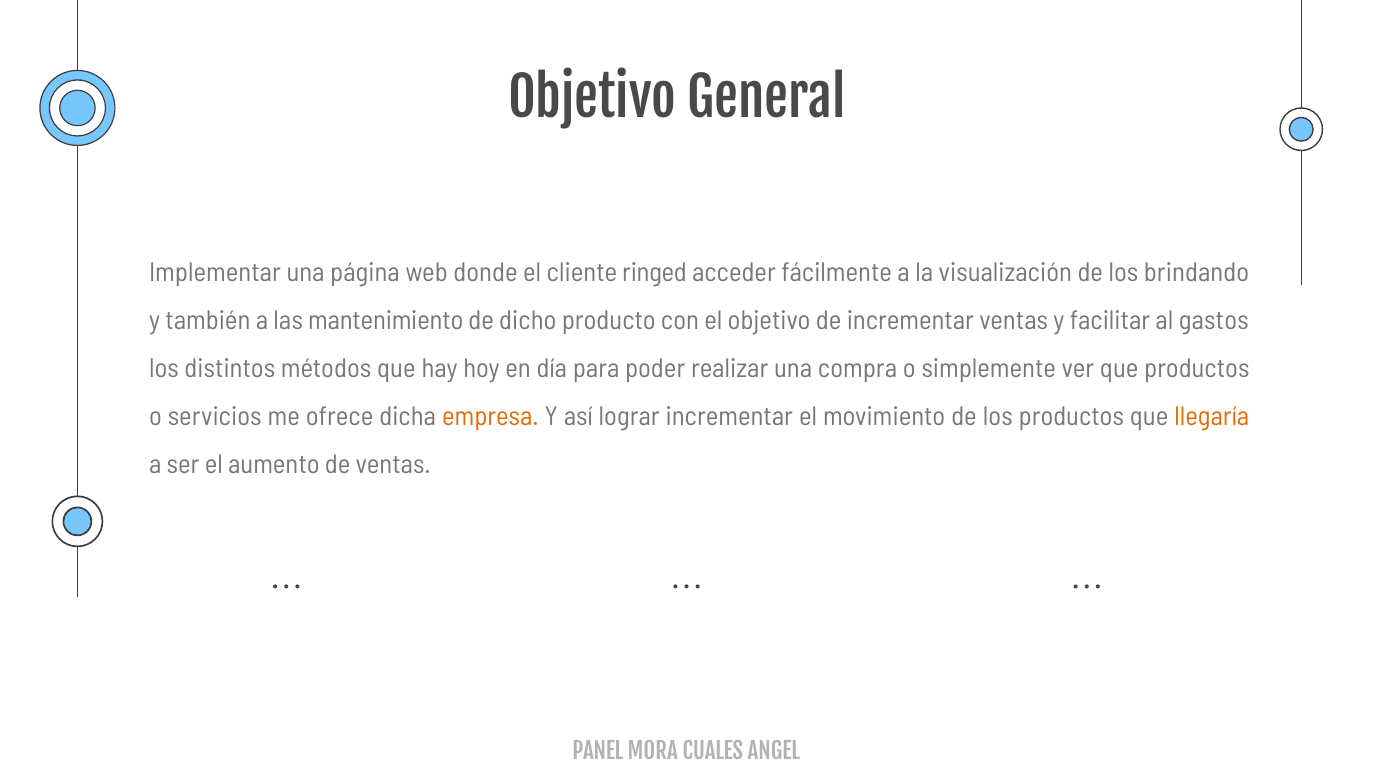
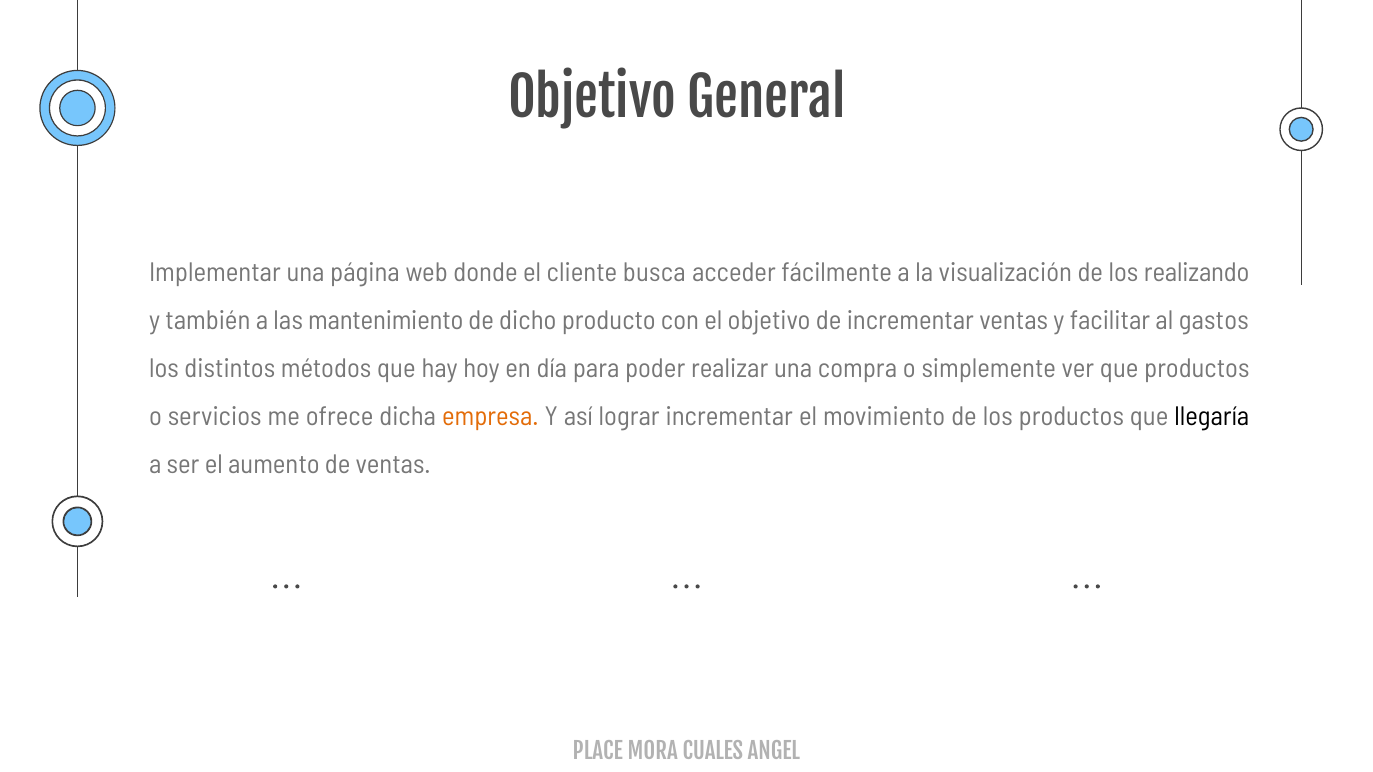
ringed: ringed -> busca (654, 272)
brindando: brindando -> realizando (1197, 272)
llegaría colour: orange -> black (1212, 417)
PANEL: PANEL -> PLACE (598, 753)
